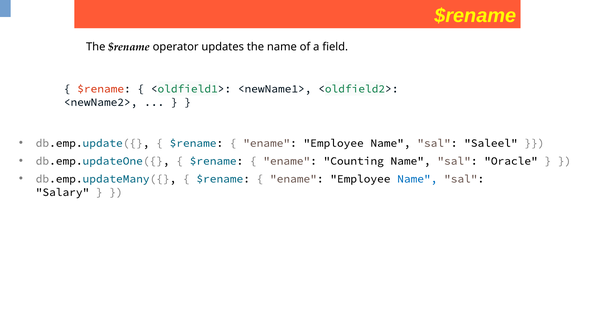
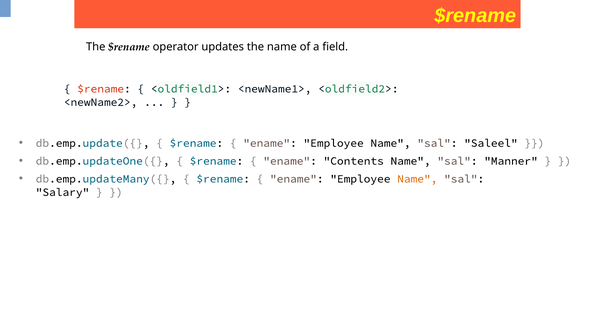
Counting: Counting -> Contents (354, 161)
Oracle: Oracle -> Manner (511, 161)
Name colour: blue -> orange (417, 179)
